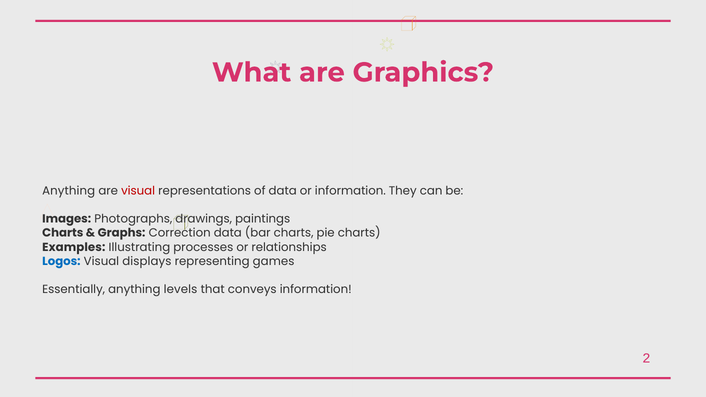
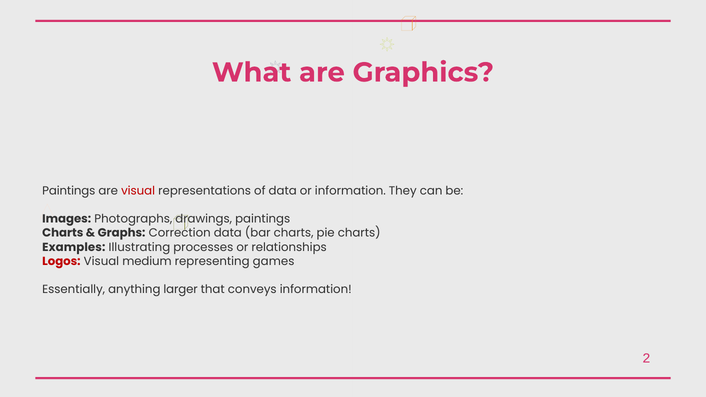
Anything: Anything -> Paintings (69, 191)
Logos colour: blue -> red (61, 261)
displays: displays -> medium (147, 261)
levels: levels -> larger (181, 290)
